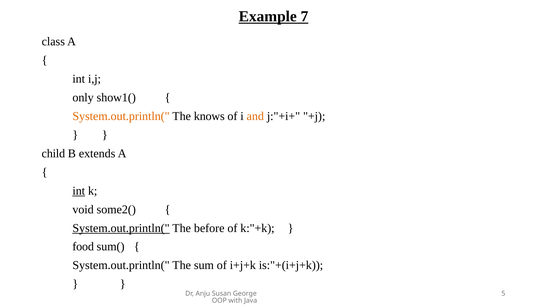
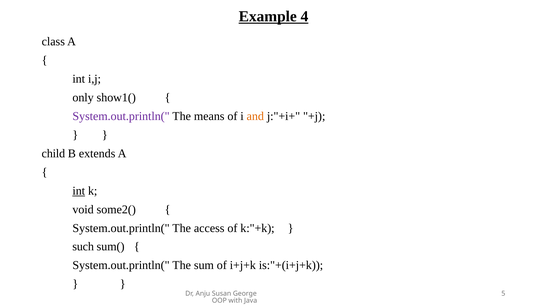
7: 7 -> 4 (304, 16)
System.out.println( colour: orange -> purple (121, 116)
knows: knows -> means (209, 116)
System.out.println( underline: present -> none (121, 228)
before: before -> access (209, 228)
food: food -> such (83, 246)
